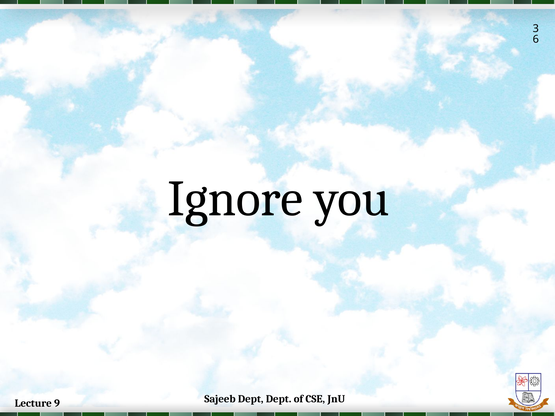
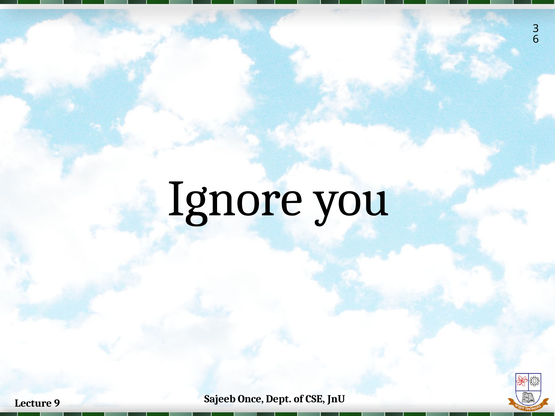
Sajeeb Dept: Dept -> Once (251, 399)
